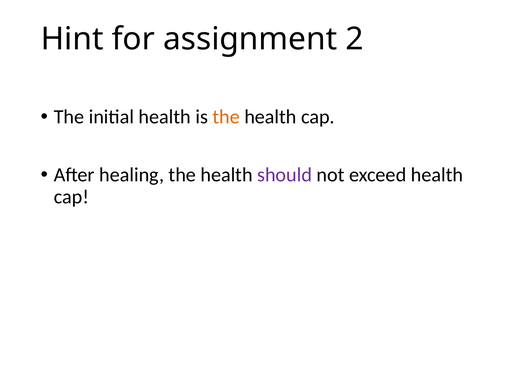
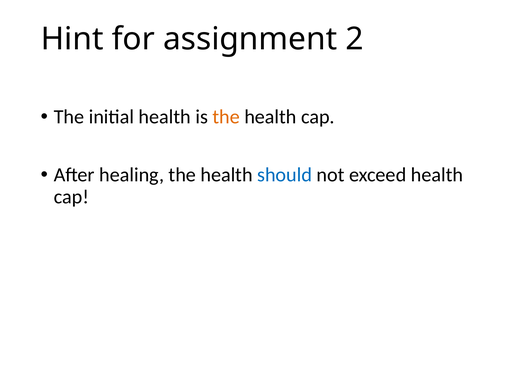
should colour: purple -> blue (285, 175)
